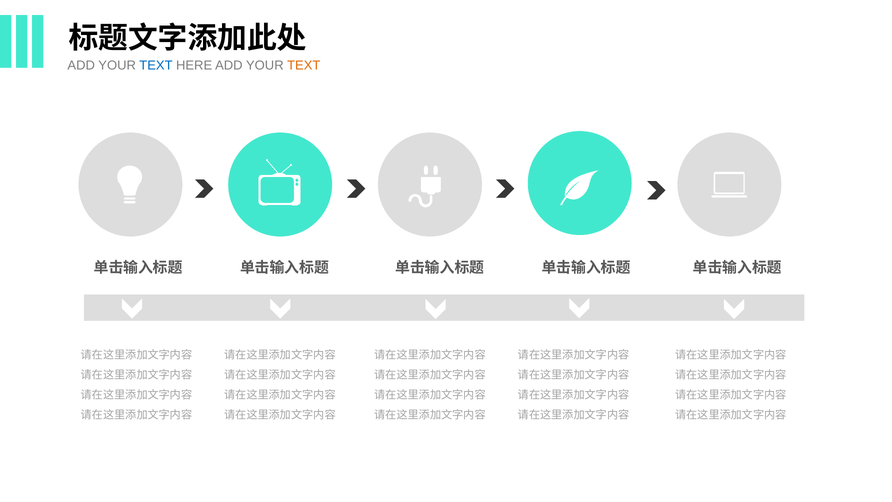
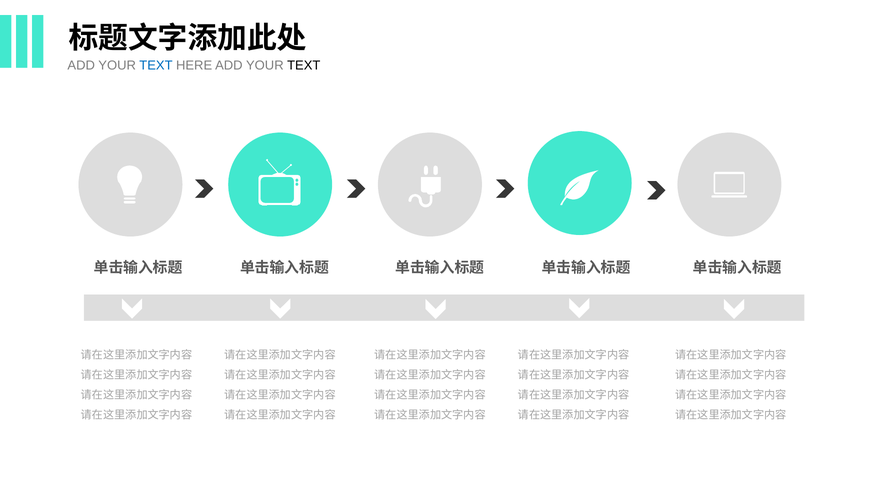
TEXT colour: orange -> black (304, 66)
